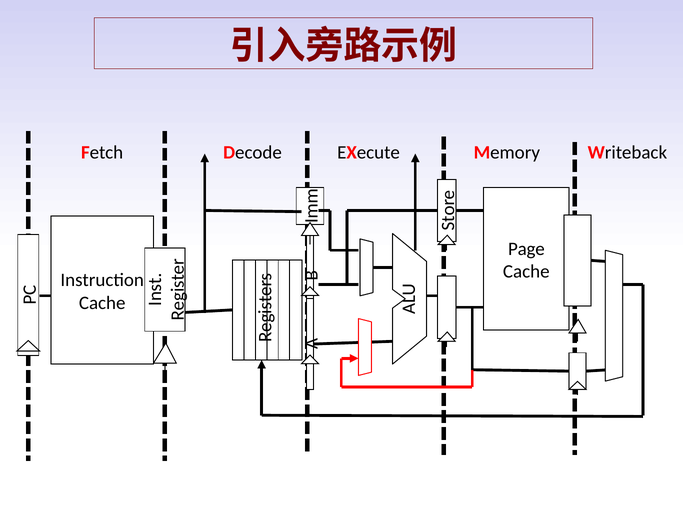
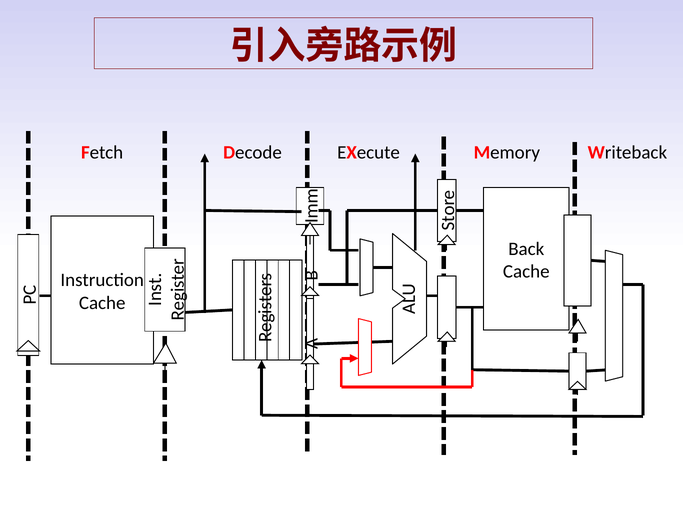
Page: Page -> Back (526, 249)
